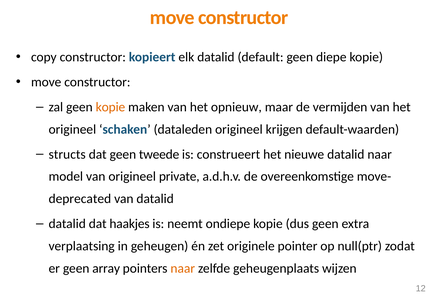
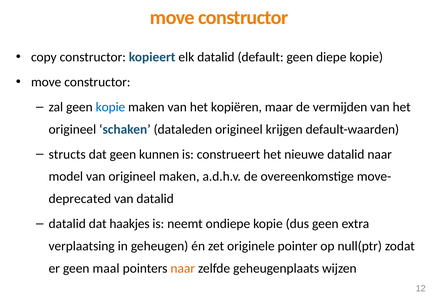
kopie colour: orange -> blue (110, 107)
opnieuw: opnieuw -> kopiëren (236, 107)
tweede: tweede -> kunnen (159, 154)
origineel private: private -> maken (179, 177)
array: array -> maal (106, 269)
